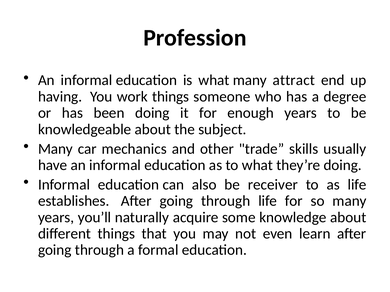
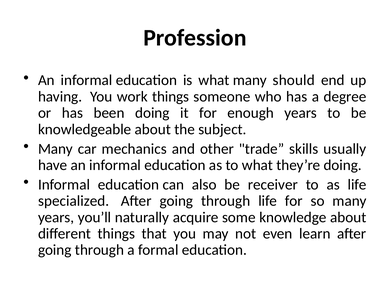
attract: attract -> should (294, 80)
establishes: establishes -> specialized (74, 201)
